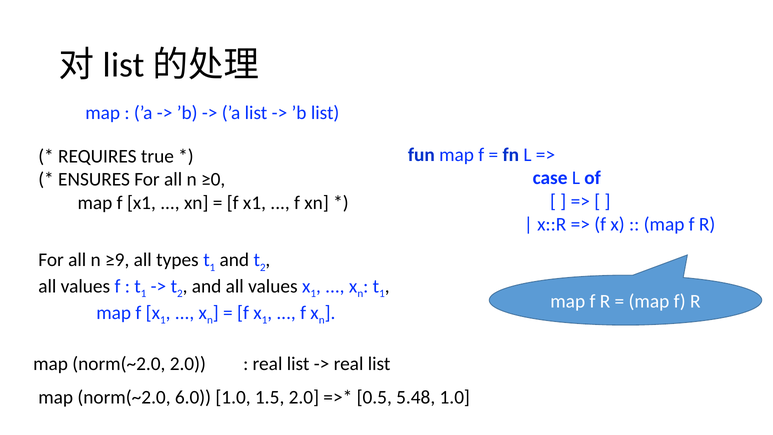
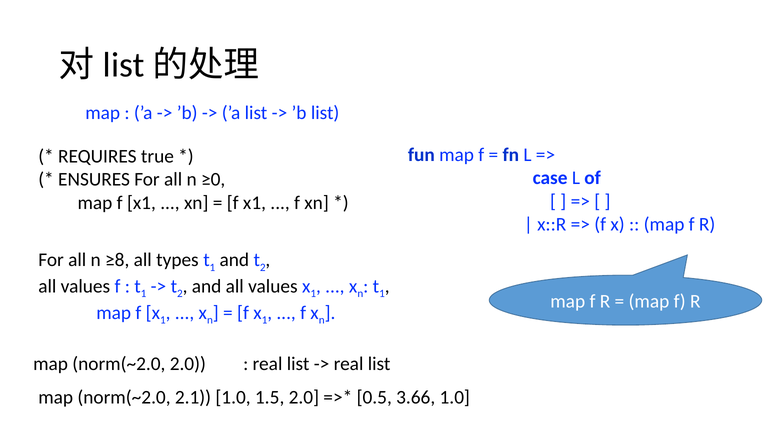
≥9: ≥9 -> ≥8 (117, 260)
6.0: 6.0 -> 2.1 (193, 397)
5.48: 5.48 -> 3.66 (416, 397)
